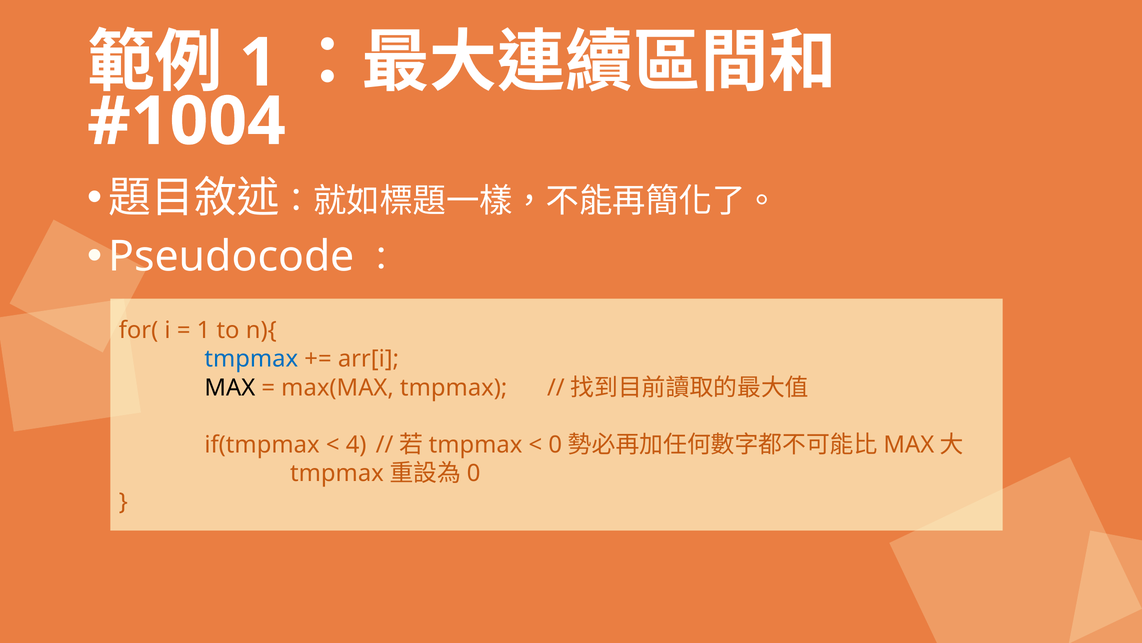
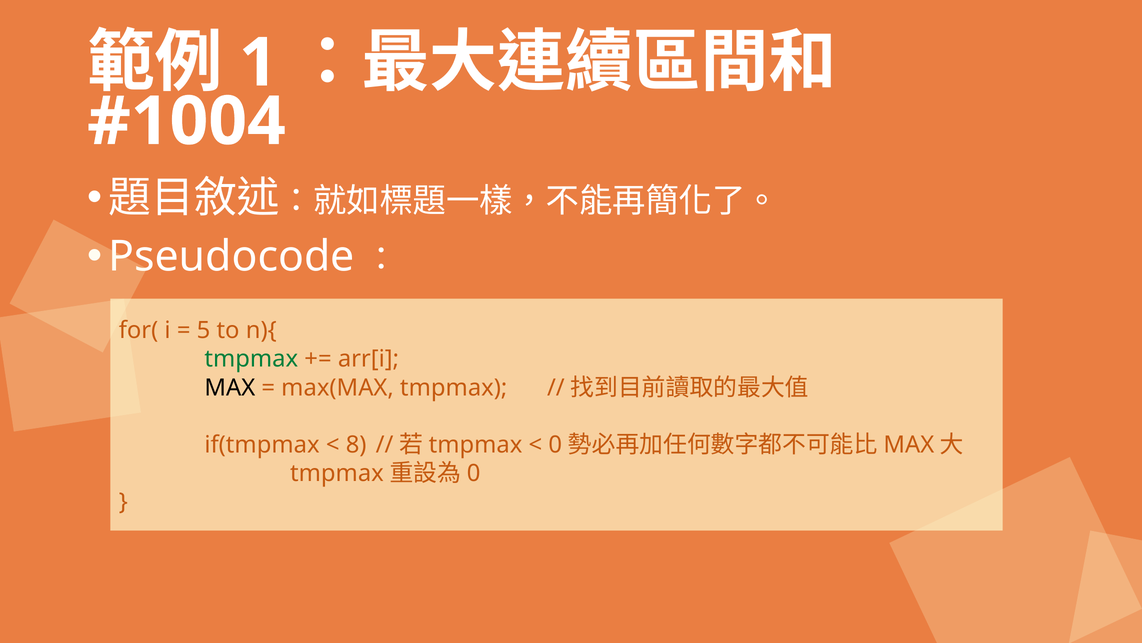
1: 1 -> 5 (204, 330)
tmpmax colour: blue -> green (251, 359)
4: 4 -> 8 (356, 444)
